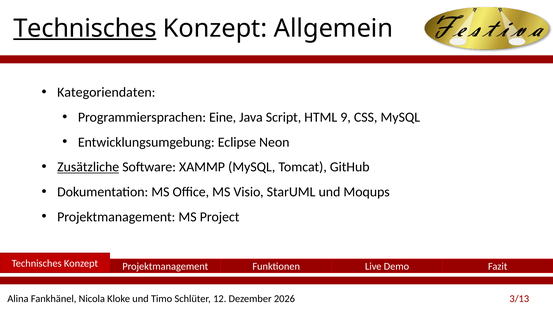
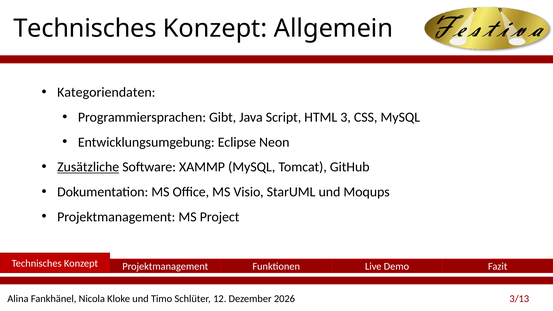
Technisches underline: present -> none (85, 28)
Eine: Eine -> Gibt (223, 117)
9: 9 -> 3 (346, 117)
